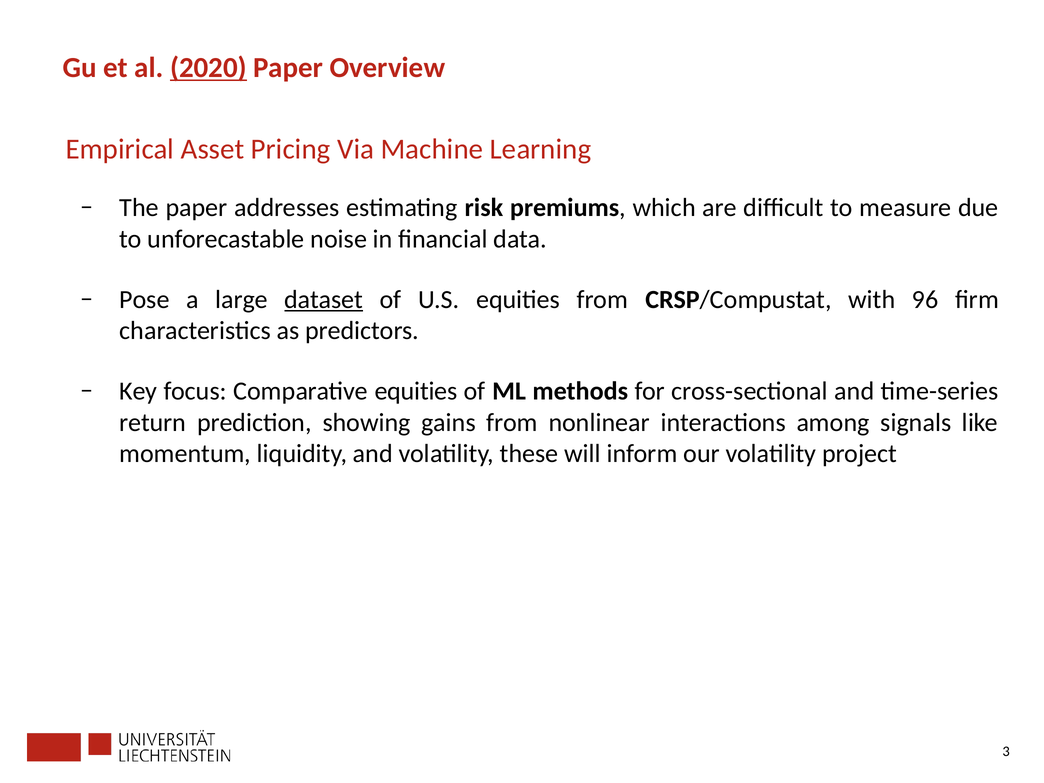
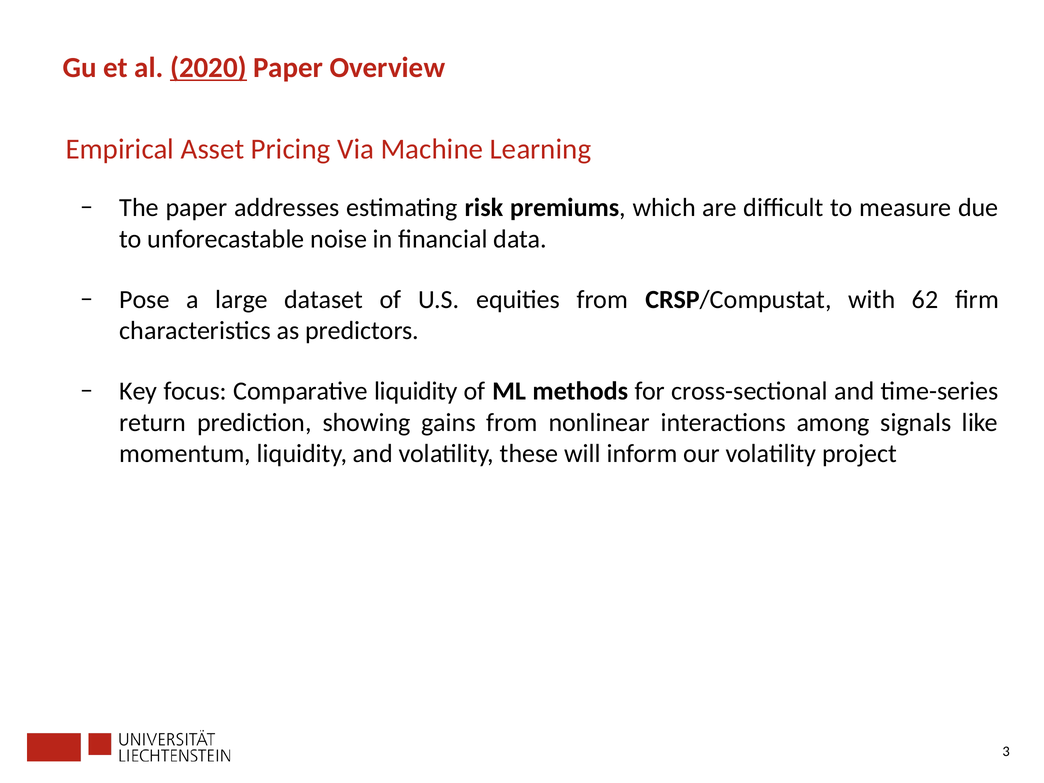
dataset underline: present -> none (324, 299)
96: 96 -> 62 (925, 299)
Comparative equities: equities -> liquidity (416, 391)
